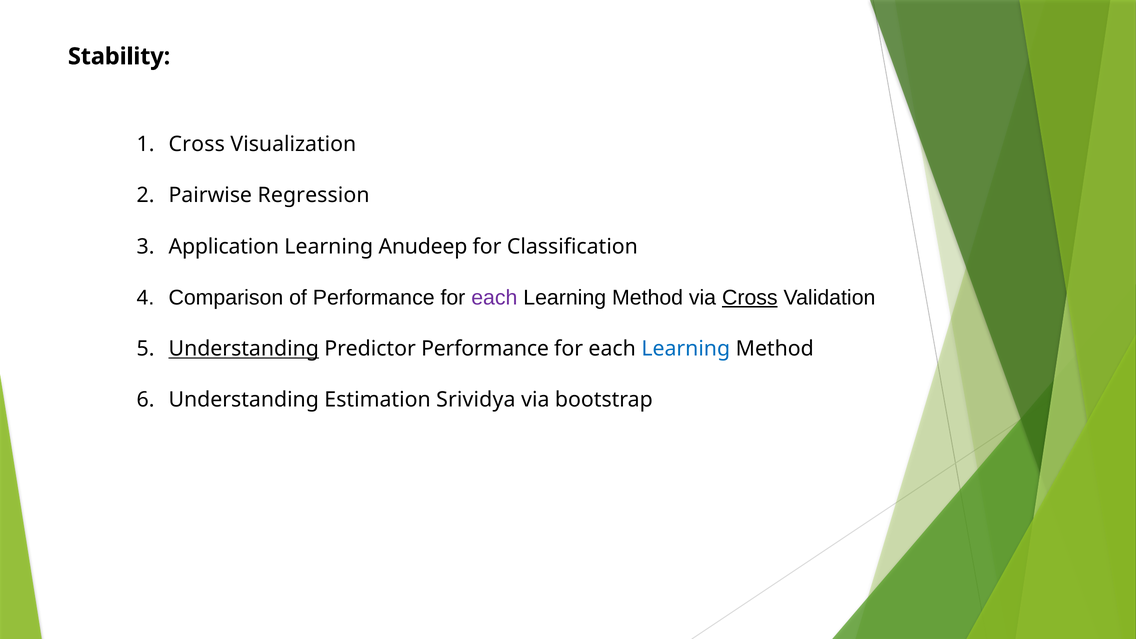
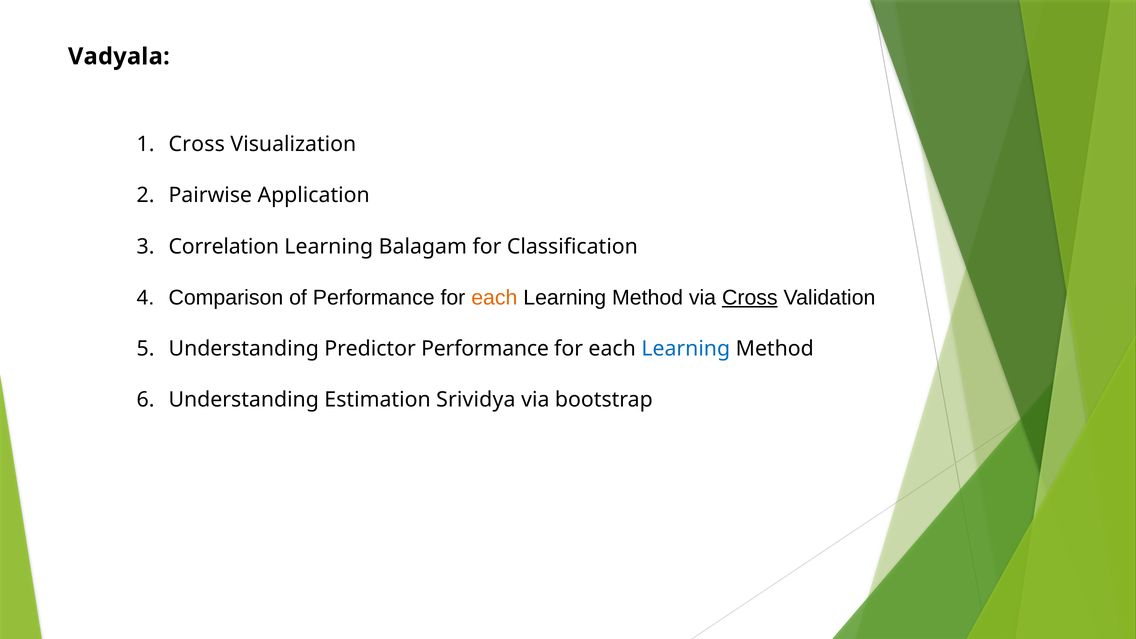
Stability: Stability -> Vadyala (119, 56)
Regression: Regression -> Application (314, 195)
Application: Application -> Correlation (224, 247)
Anudeep: Anudeep -> Balagam (423, 247)
each colour: purple -> orange (494, 298)
Understanding underline: present -> none (244, 349)
